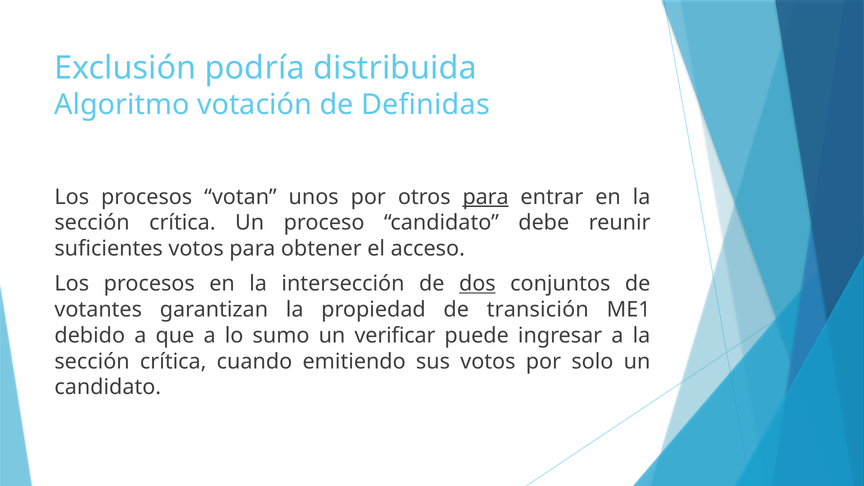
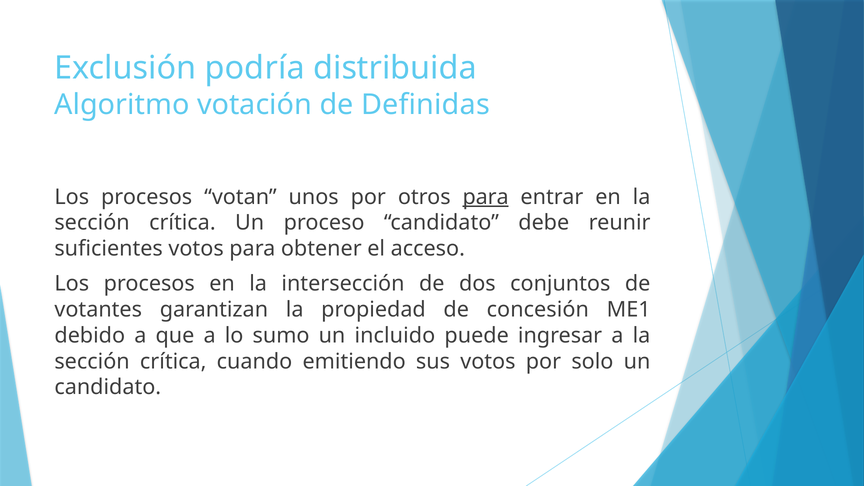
dos underline: present -> none (477, 284)
transición: transición -> concesión (538, 310)
verificar: verificar -> incluido (395, 336)
